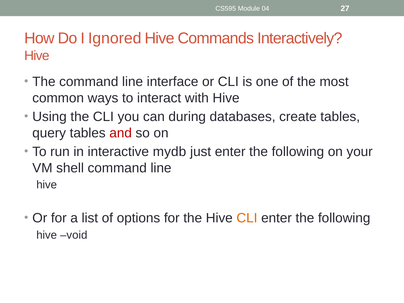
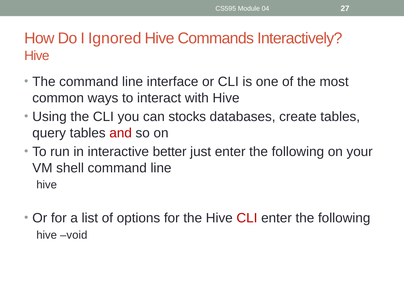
during: during -> stocks (187, 117)
mydb: mydb -> better (170, 152)
CLI colour: orange -> red (247, 218)
